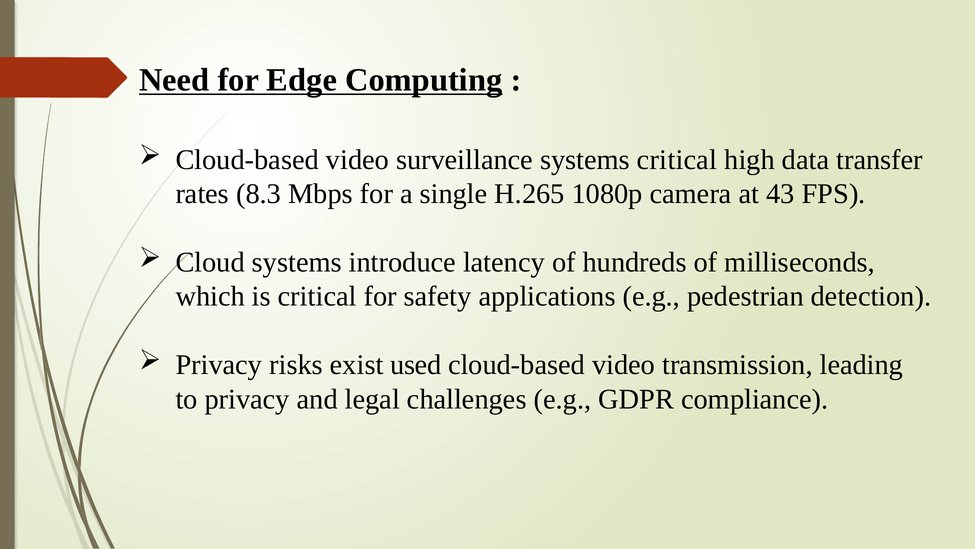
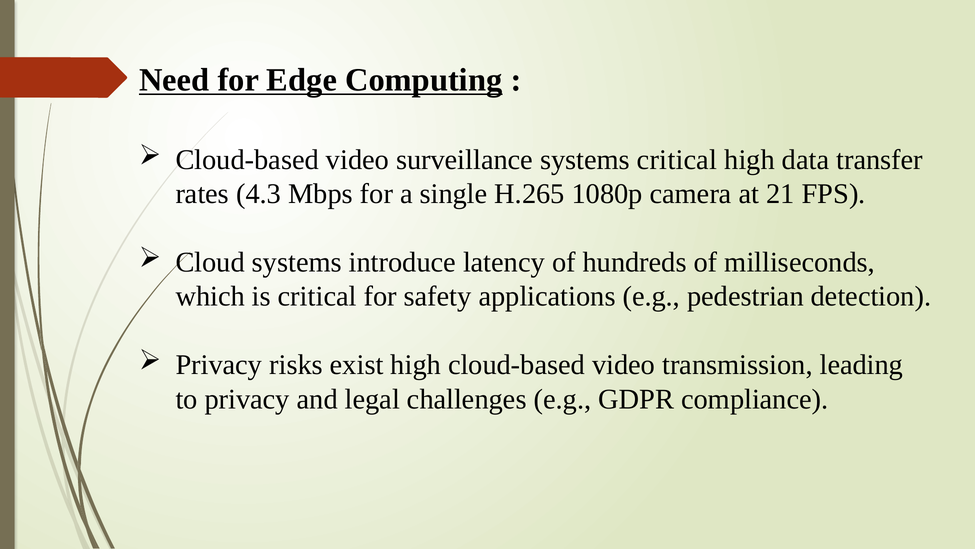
8.3: 8.3 -> 4.3 (259, 194)
43: 43 -> 21 (780, 194)
exist used: used -> high (416, 365)
